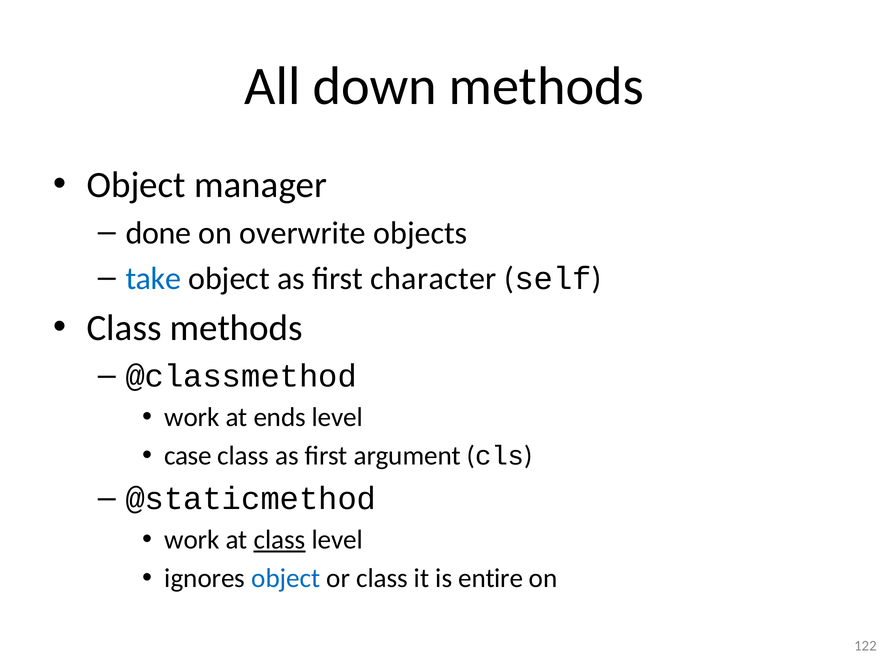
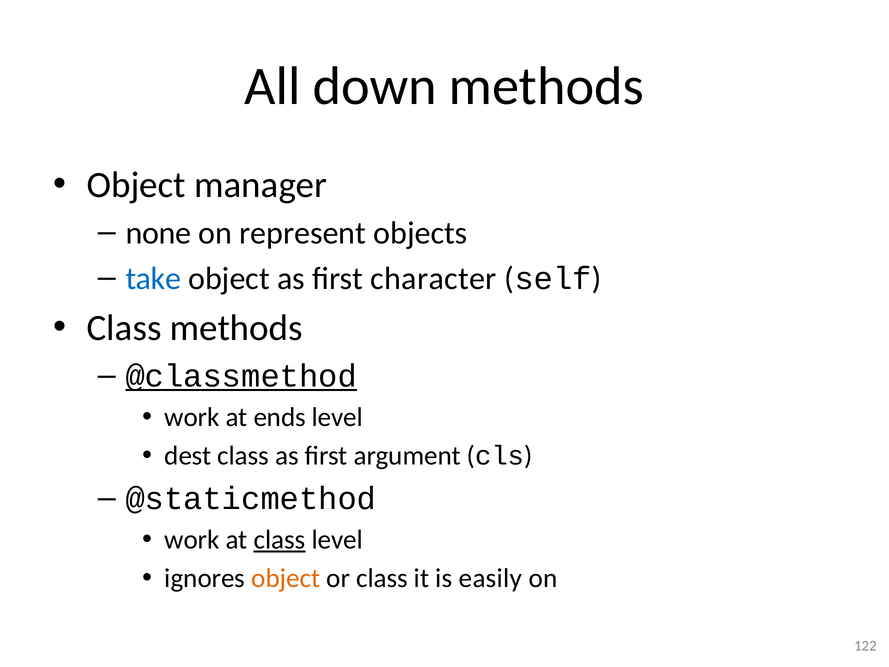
done: done -> none (158, 233)
overwrite: overwrite -> represent (303, 233)
@classmethod underline: none -> present (241, 376)
case: case -> dest (188, 456)
object colour: blue -> orange (286, 578)
entire: entire -> easily (490, 578)
